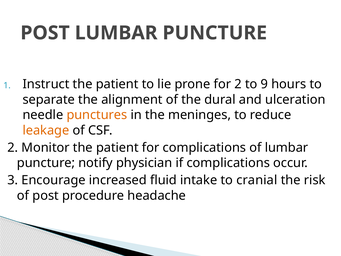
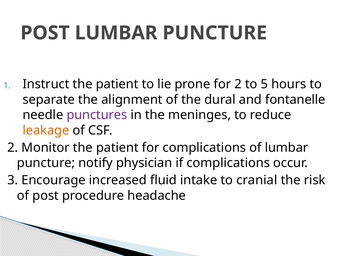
9: 9 -> 5 (264, 84)
ulceration: ulceration -> fontanelle (295, 99)
punctures colour: orange -> purple (97, 115)
